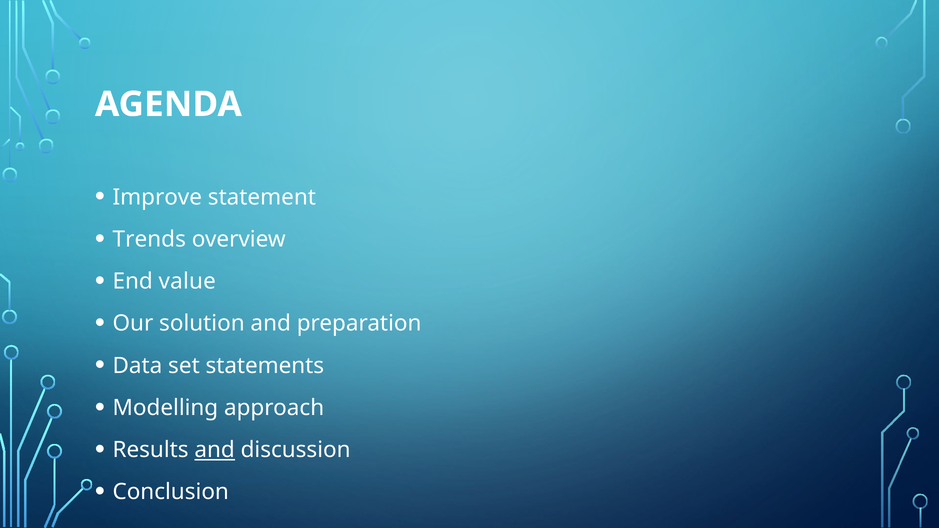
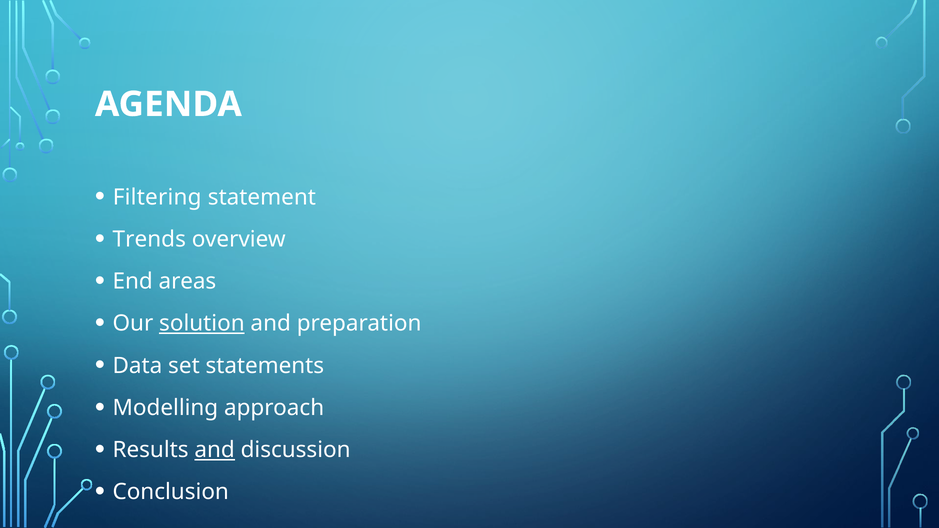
Improve: Improve -> Filtering (157, 197)
value: value -> areas (187, 282)
solution underline: none -> present (202, 324)
